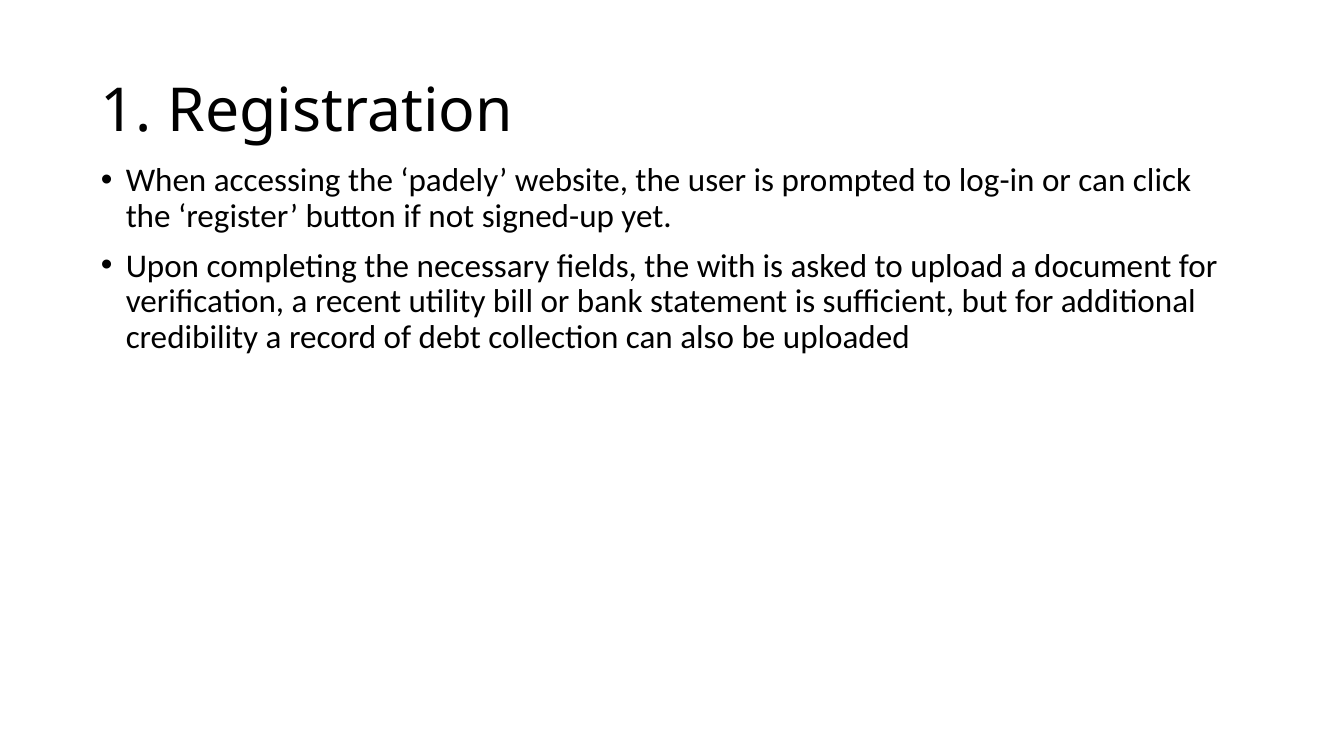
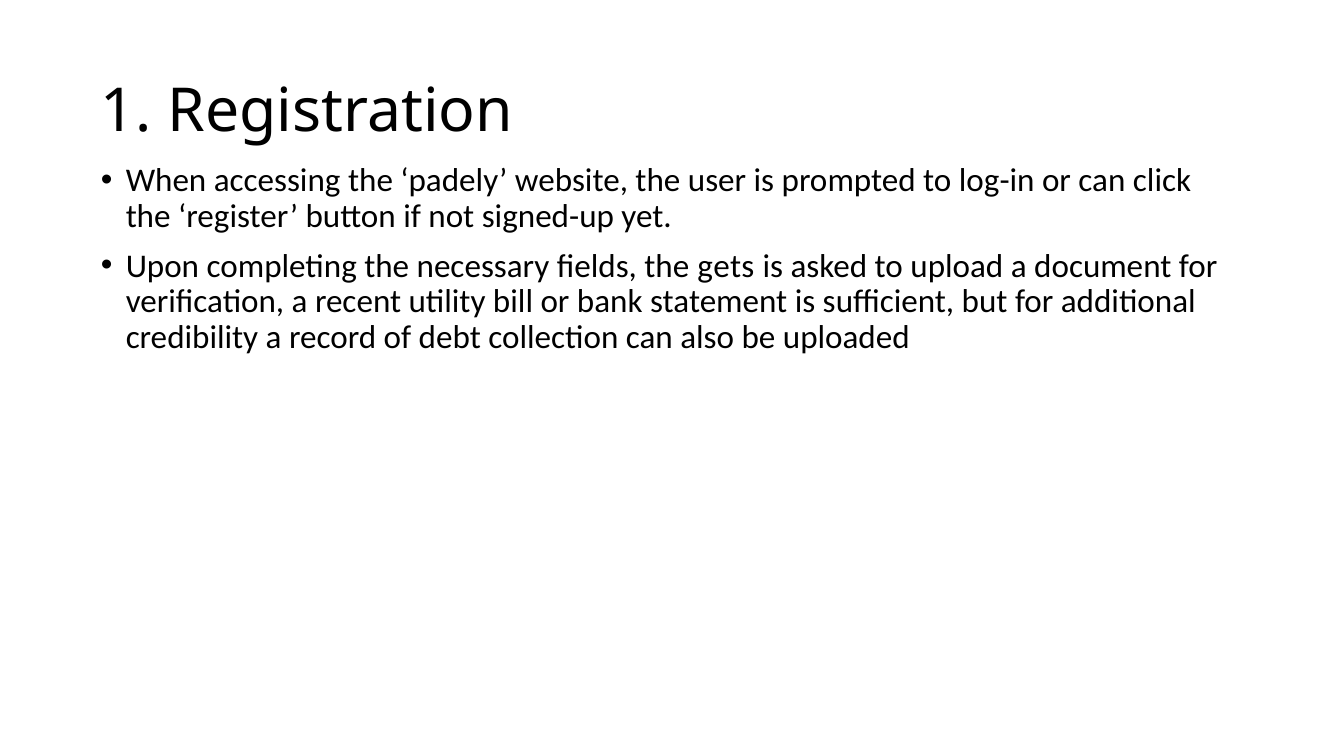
with: with -> gets (726, 266)
